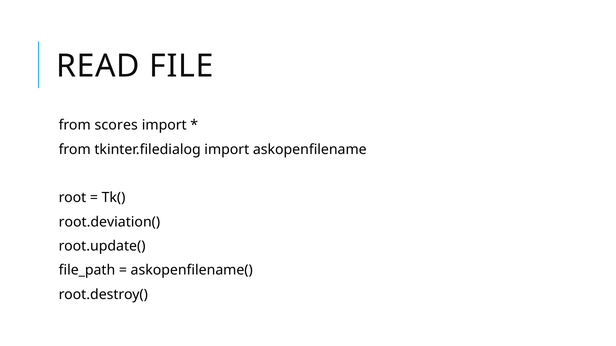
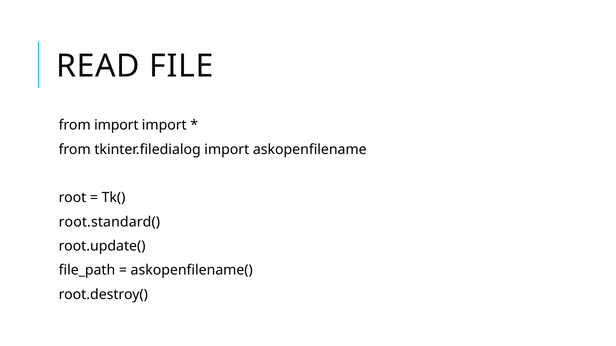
from scores: scores -> import (116, 125)
root.deviation(: root.deviation( -> root.standard( (109, 222)
